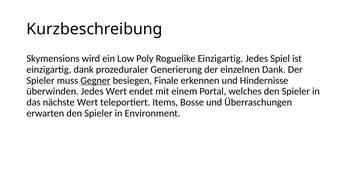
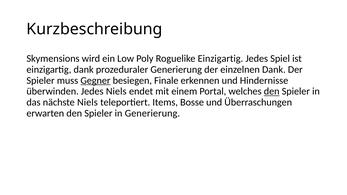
Jedes Wert: Wert -> Niels (116, 91)
den underline: none -> present (272, 91)
nächste Wert: Wert -> Niels (87, 102)
in Environment: Environment -> Generierung (152, 113)
